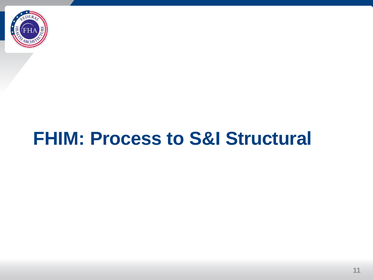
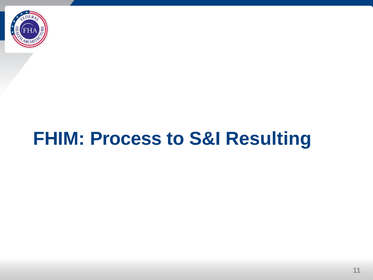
Structural: Structural -> Resulting (269, 139)
